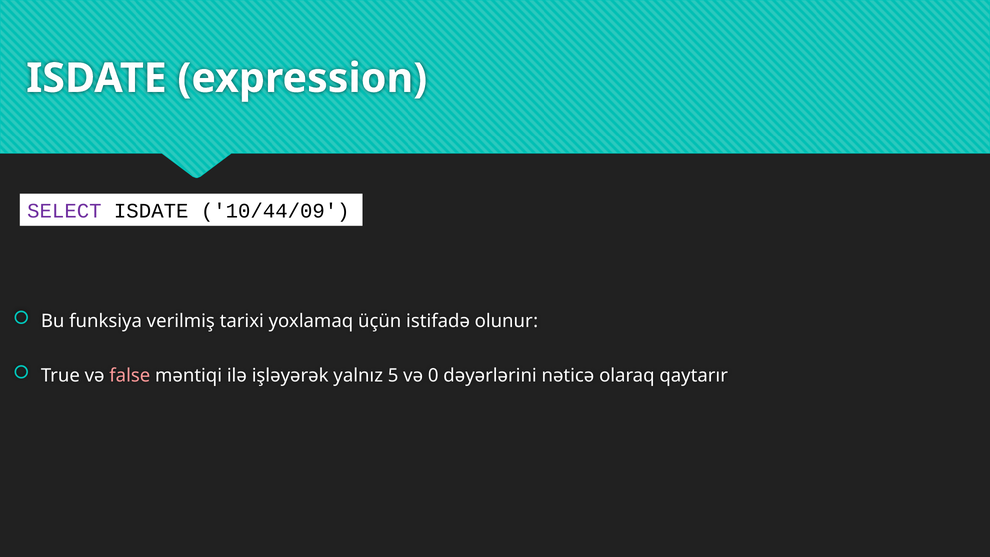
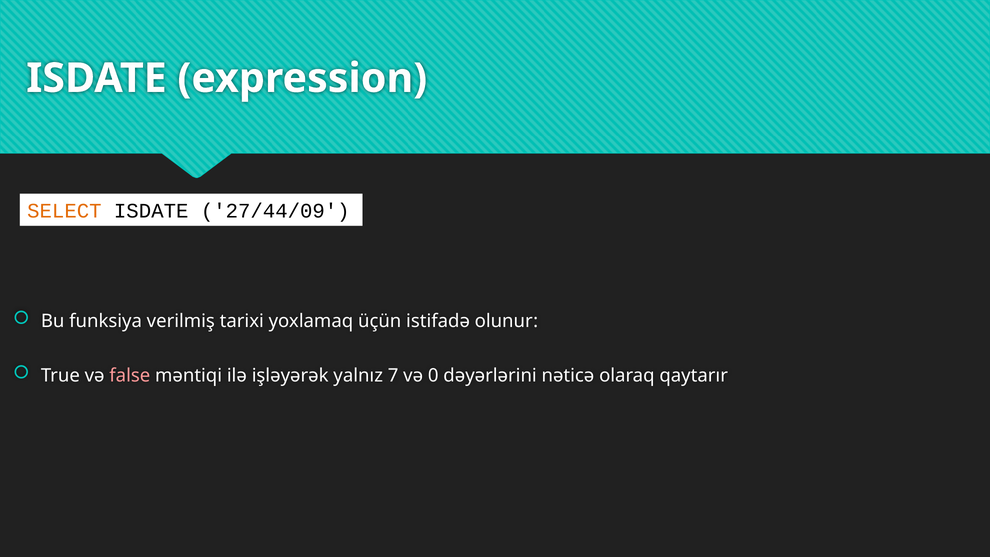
SELECT colour: purple -> orange (64, 211)
10/44/09: 10/44/09 -> 27/44/09 (275, 211)
5: 5 -> 7 (393, 375)
